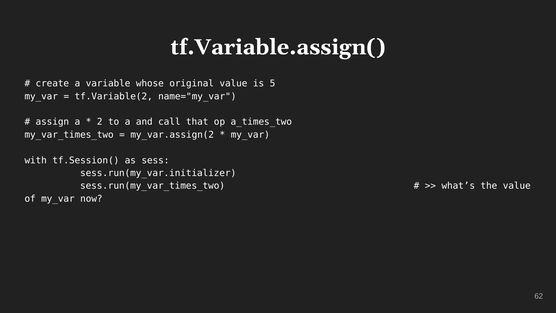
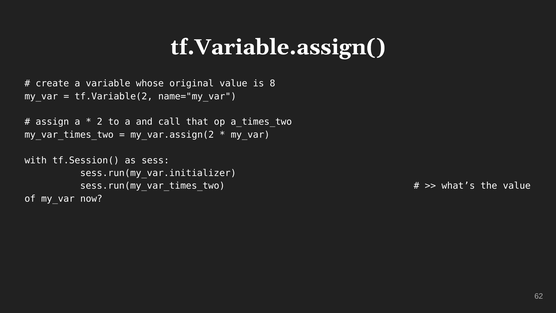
5: 5 -> 8 (272, 83)
